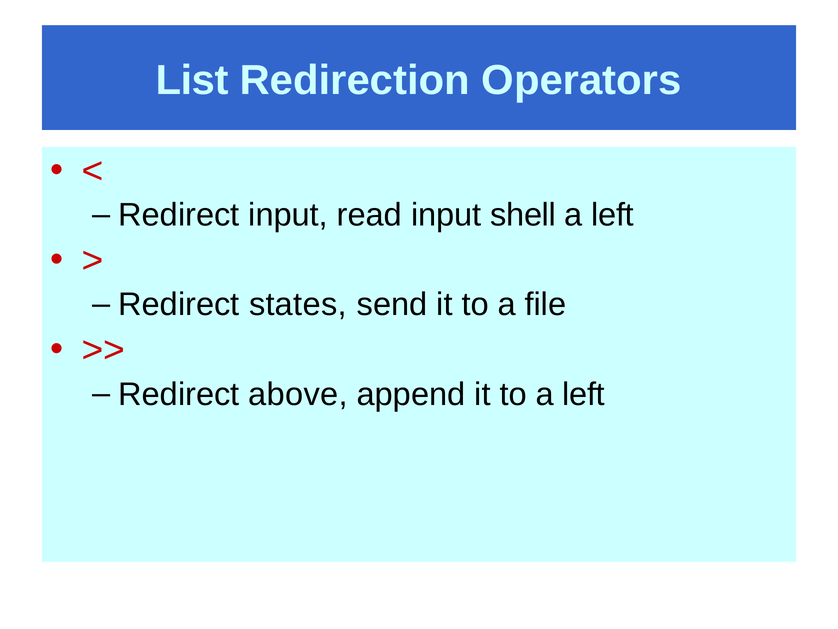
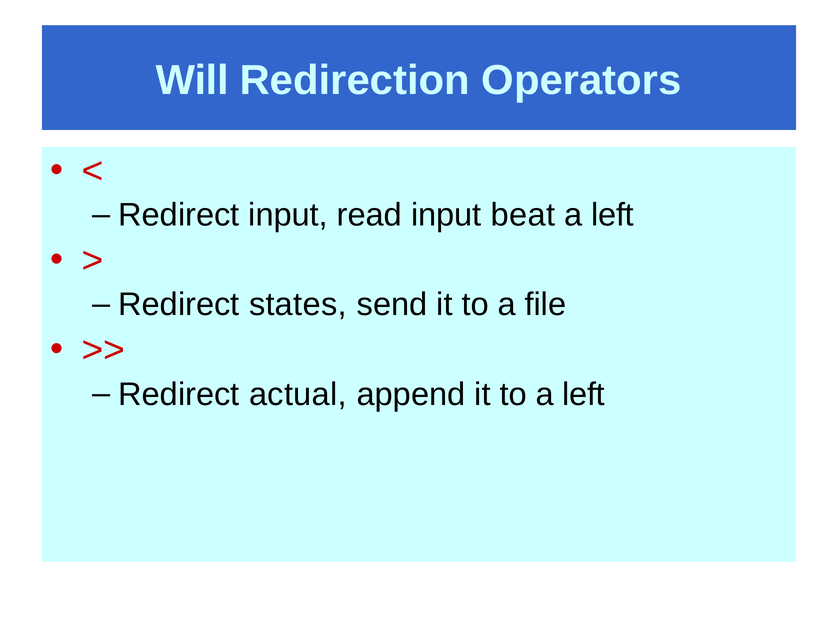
List: List -> Will (192, 80)
shell: shell -> beat (523, 215)
above: above -> actual (298, 394)
